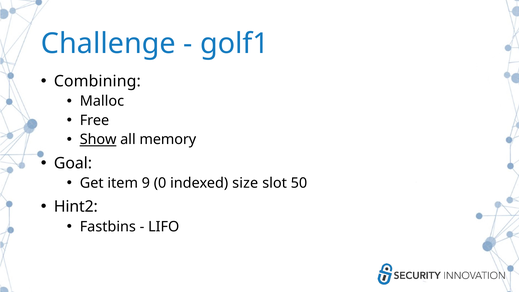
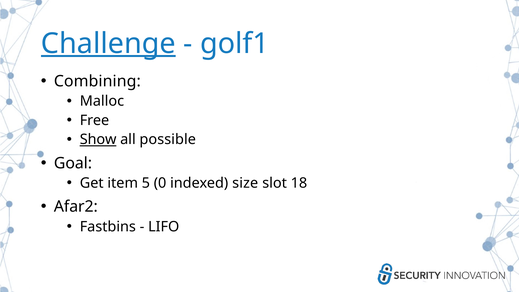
Challenge underline: none -> present (108, 44)
memory: memory -> possible (168, 140)
9: 9 -> 5 (146, 183)
50: 50 -> 18 (299, 183)
Hint2: Hint2 -> Afar2 (76, 207)
